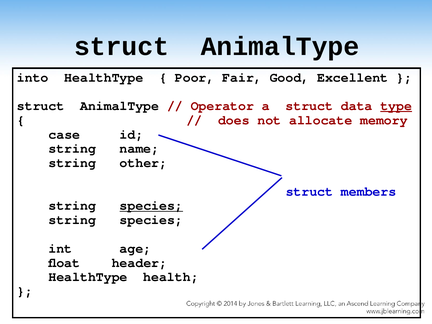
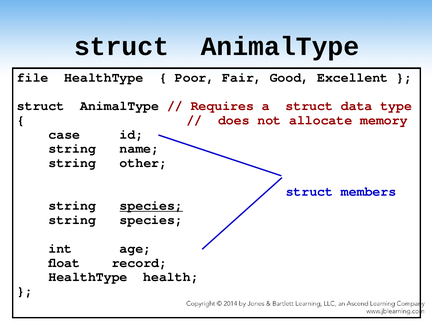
into: into -> file (33, 77)
Operator: Operator -> Requires (222, 106)
type underline: present -> none (396, 106)
header: header -> record (139, 263)
